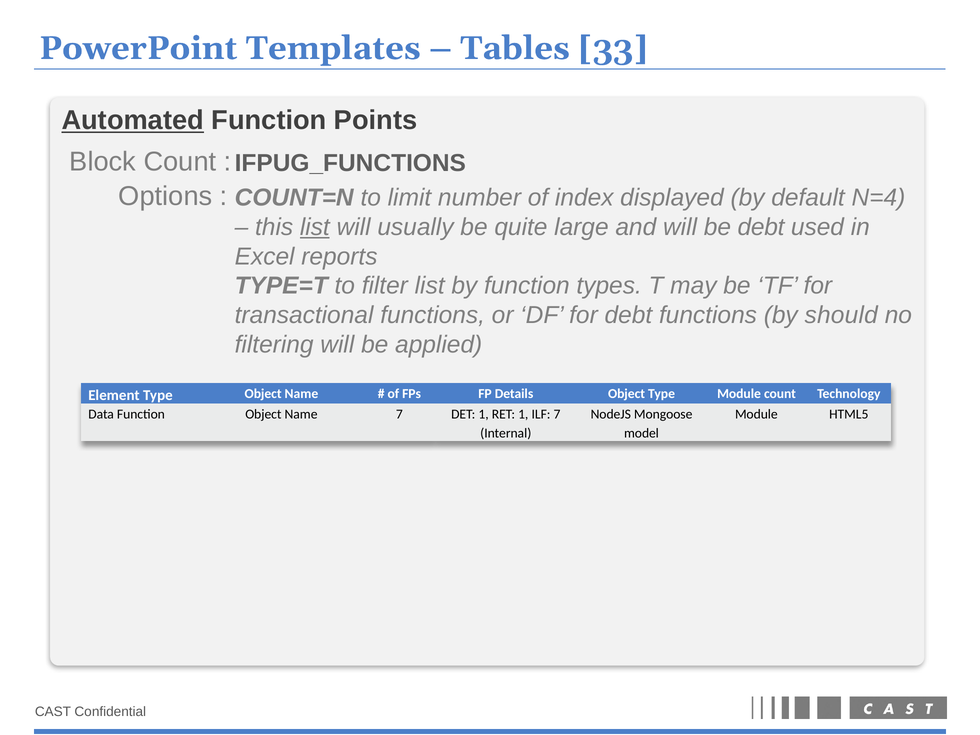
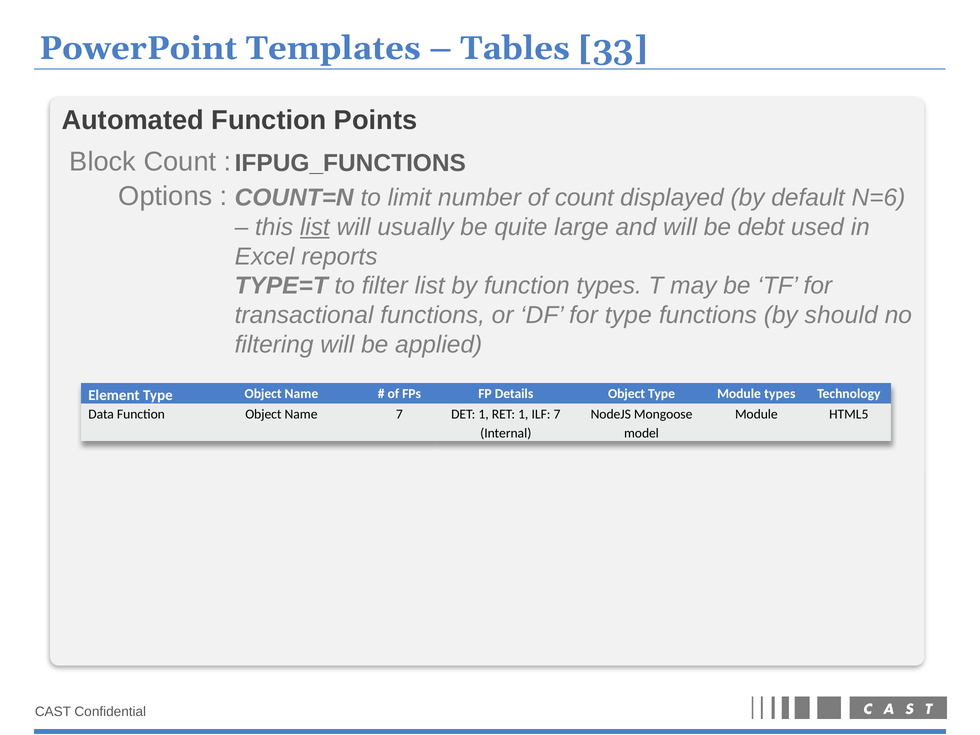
Automated underline: present -> none (133, 120)
of index: index -> count (584, 198)
N=4: N=4 -> N=6 (878, 198)
for debt: debt -> type (628, 315)
Module count: count -> types (780, 394)
